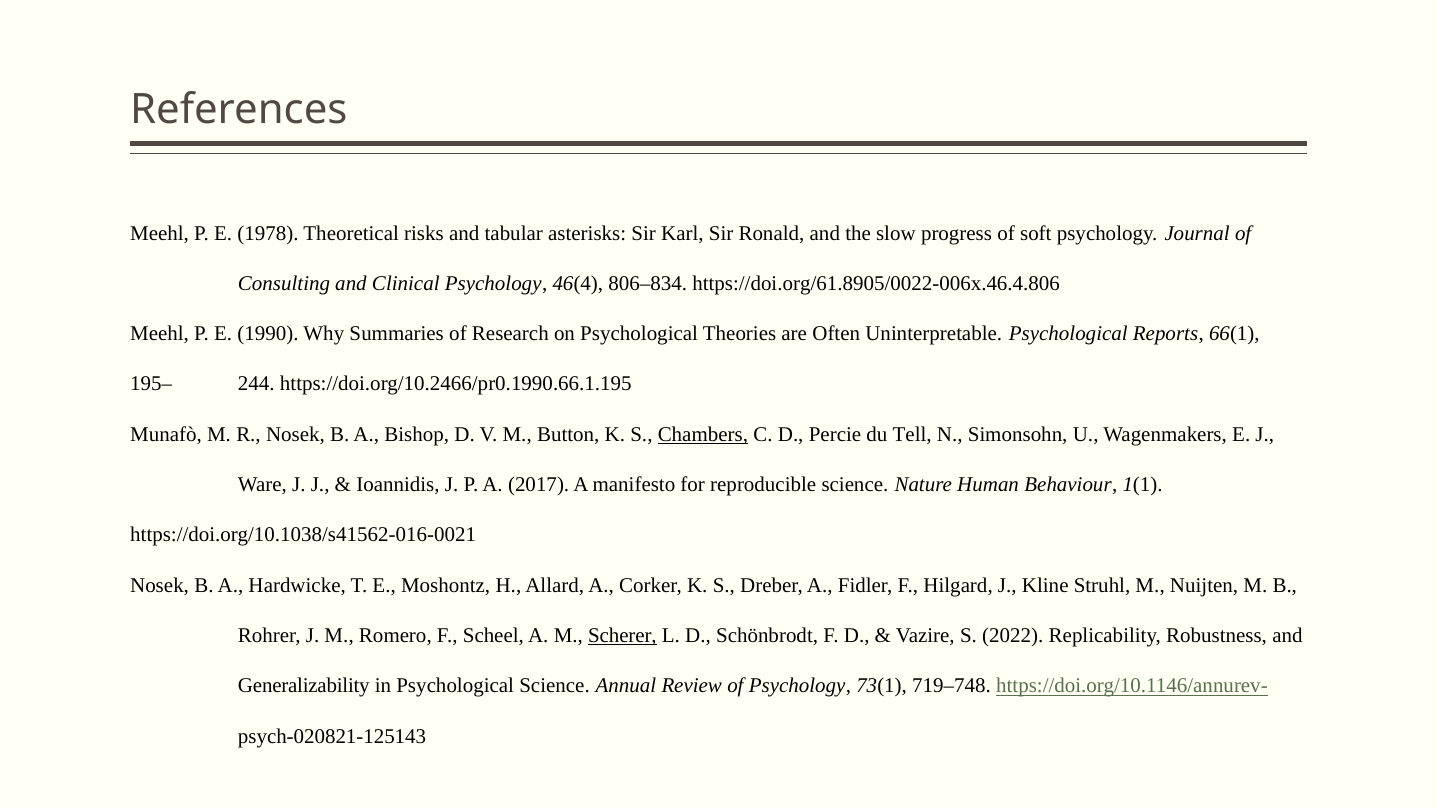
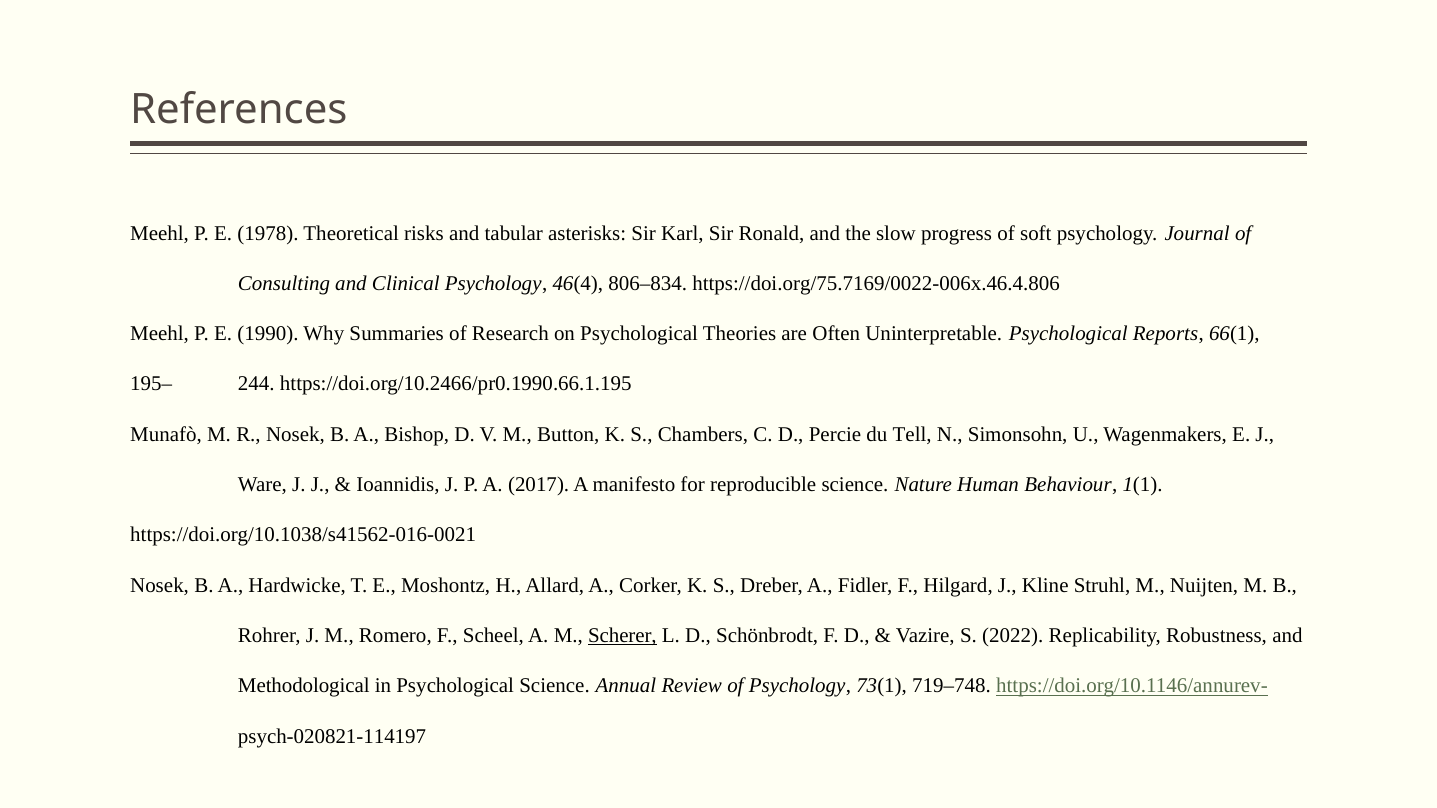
https://doi.org/61.8905/0022-006x.46.4.806: https://doi.org/61.8905/0022-006x.46.4.806 -> https://doi.org/75.7169/0022-006x.46.4.806 (876, 284)
Chambers underline: present -> none (703, 434)
Generalizability: Generalizability -> Methodological (304, 686)
psych-020821-125143: psych-020821-125143 -> psych-020821-114197 (332, 736)
